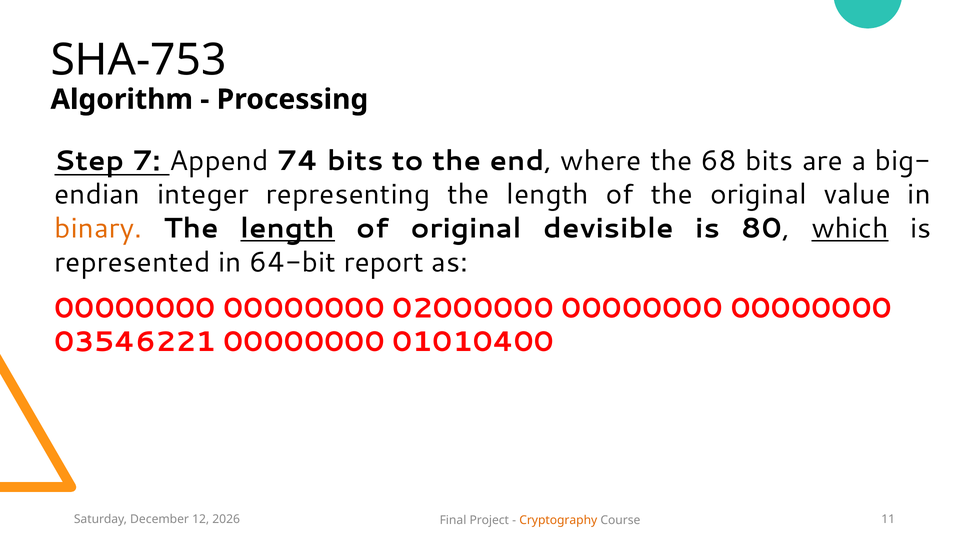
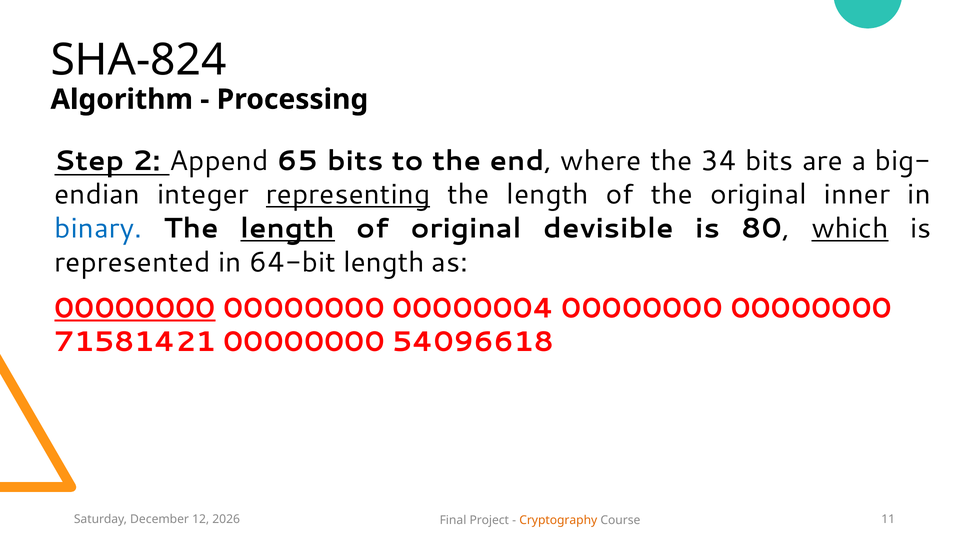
SHA-753: SHA-753 -> SHA-824 (139, 60)
7: 7 -> 2 (147, 161)
74: 74 -> 65 (298, 161)
68: 68 -> 34 (719, 161)
representing underline: none -> present (348, 195)
value: value -> inner (857, 195)
binary colour: orange -> blue (98, 228)
64-bit report: report -> length (384, 262)
00000000 underline: none -> present (135, 308)
02000000: 02000000 -> 00000004 (473, 308)
03546221: 03546221 -> 71581421 (135, 342)
01010400: 01010400 -> 54096618 (473, 342)
